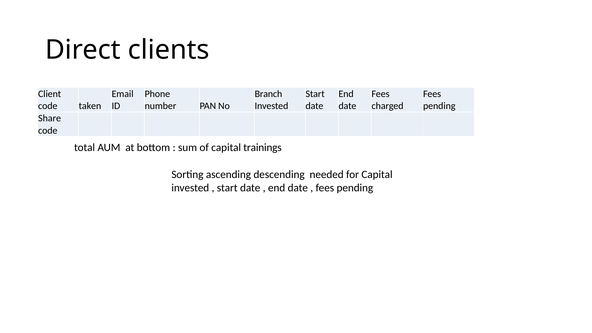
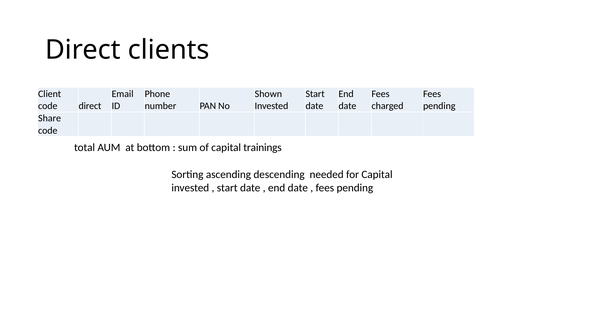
Branch: Branch -> Shown (268, 94)
code taken: taken -> direct (90, 106)
